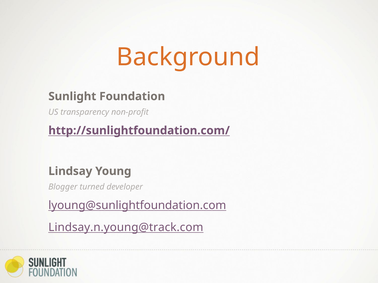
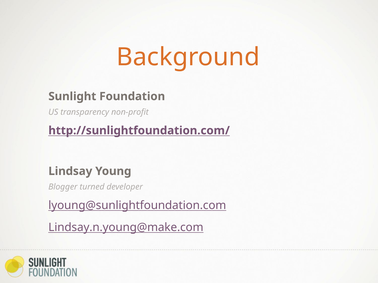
Lindsay.n.young@track.com: Lindsay.n.young@track.com -> Lindsay.n.young@make.com (126, 228)
